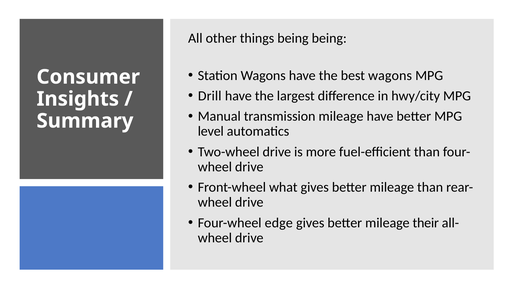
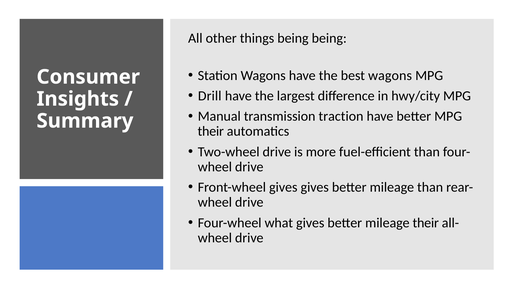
transmission mileage: mileage -> traction (341, 116)
level: level -> their (211, 131)
Front-wheel what: what -> gives (283, 187)
edge: edge -> what (279, 222)
